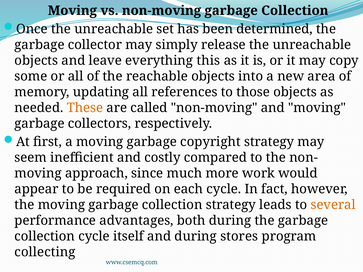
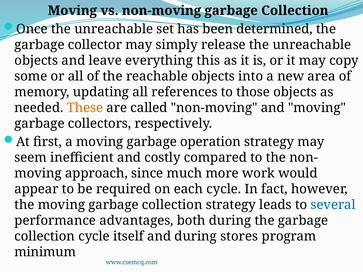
copyright: copyright -> operation (211, 142)
several colour: orange -> blue (333, 205)
collecting: collecting -> minimum (45, 252)
